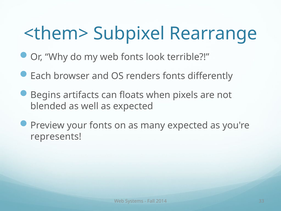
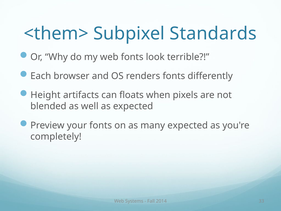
Rearrange: Rearrange -> Standards (213, 33)
Begins: Begins -> Height (46, 95)
represents: represents -> completely (56, 136)
